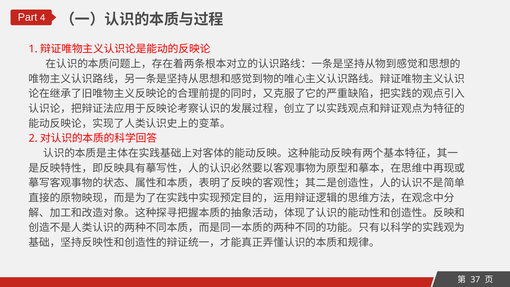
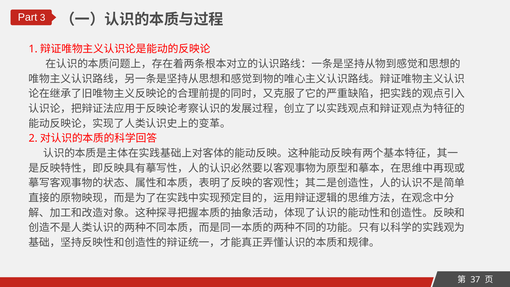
4: 4 -> 3 (43, 18)
